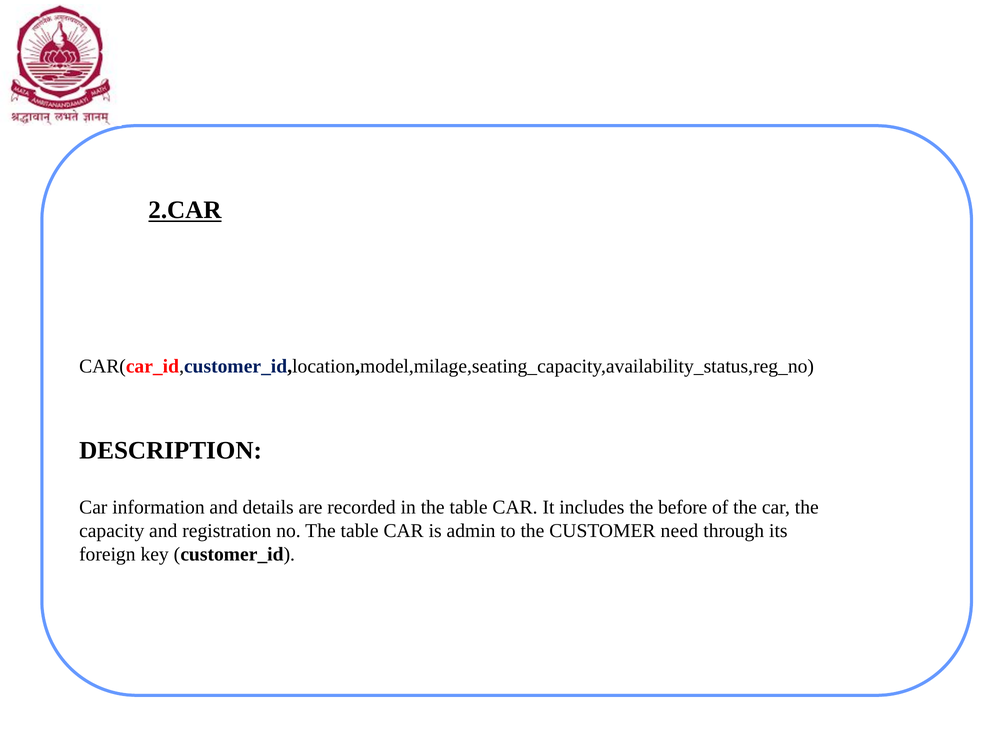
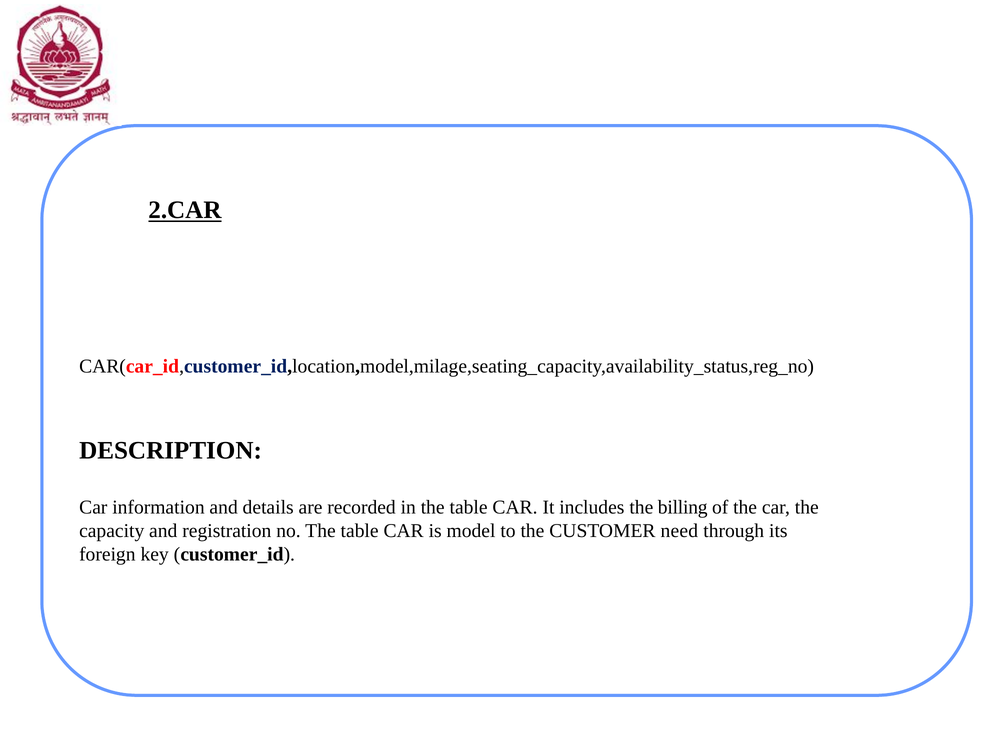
before: before -> billing (683, 507)
admin: admin -> model (471, 531)
